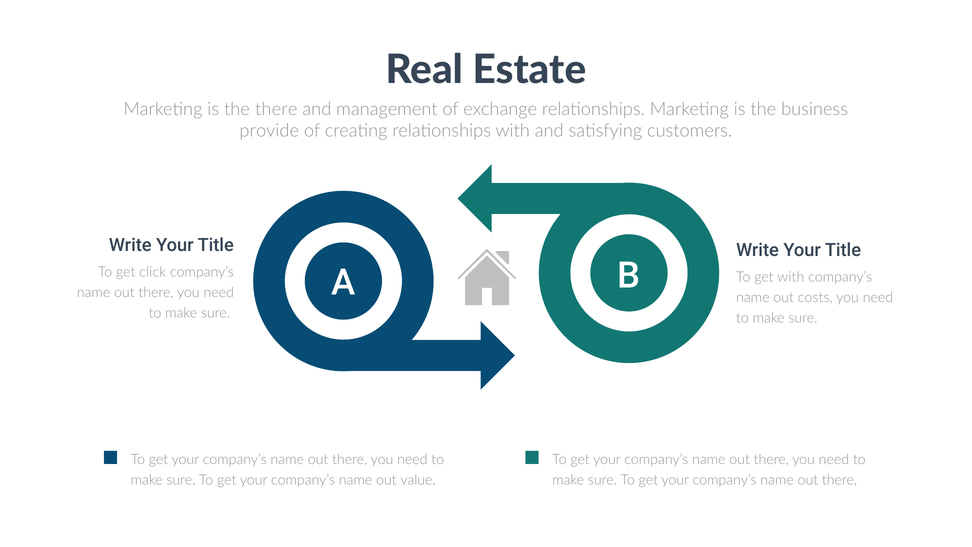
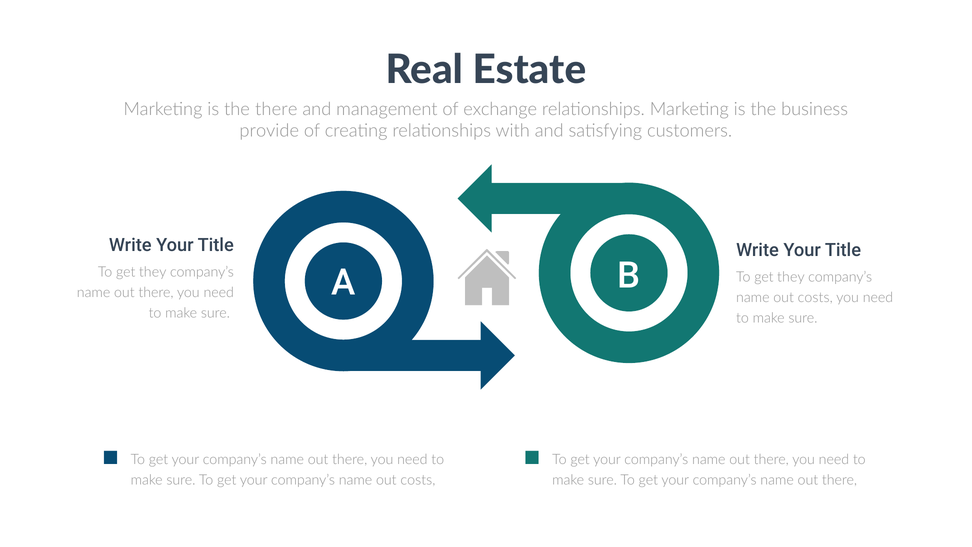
click: click -> they (153, 272)
B To get with: with -> they (791, 277)
value: value -> costs (418, 480)
